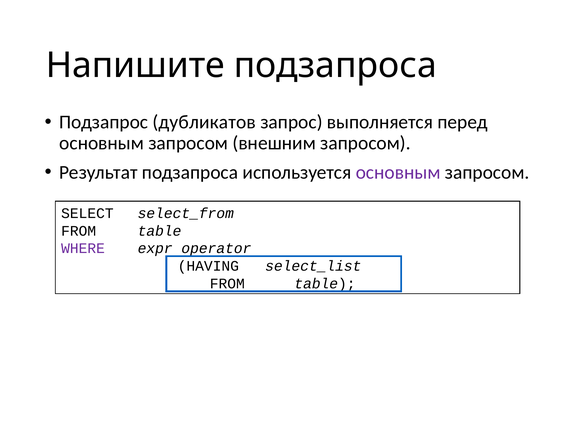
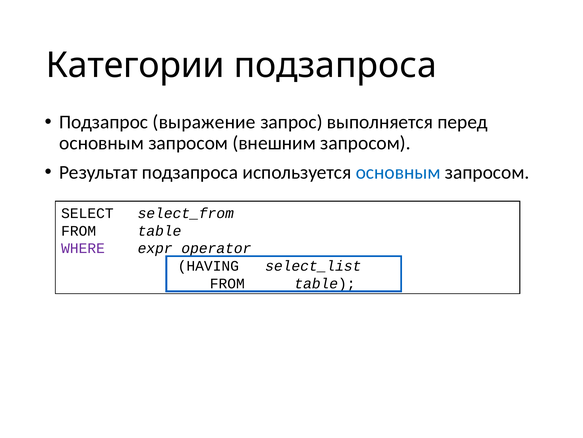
Напишите: Напишите -> Категории (135, 65)
дубликатов: дубликатов -> выражение (204, 122)
основным colour: purple -> blue (398, 172)
